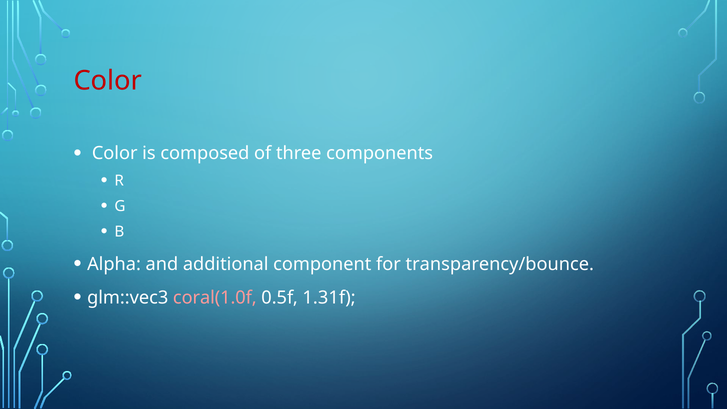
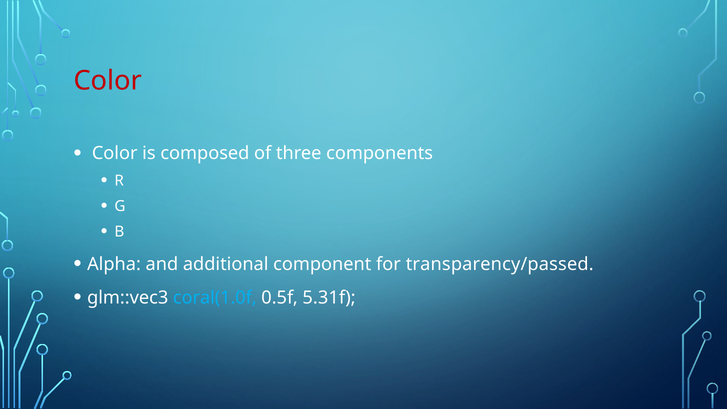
transparency/bounce: transparency/bounce -> transparency/passed (500, 264)
coral(1.0f colour: pink -> light blue (215, 298)
1.31f: 1.31f -> 5.31f (329, 298)
